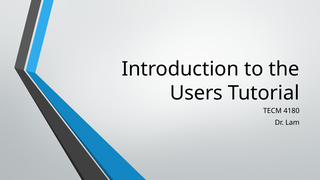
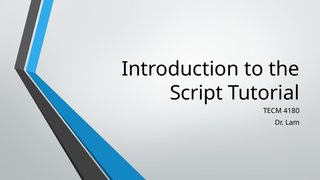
Users: Users -> Script (196, 93)
